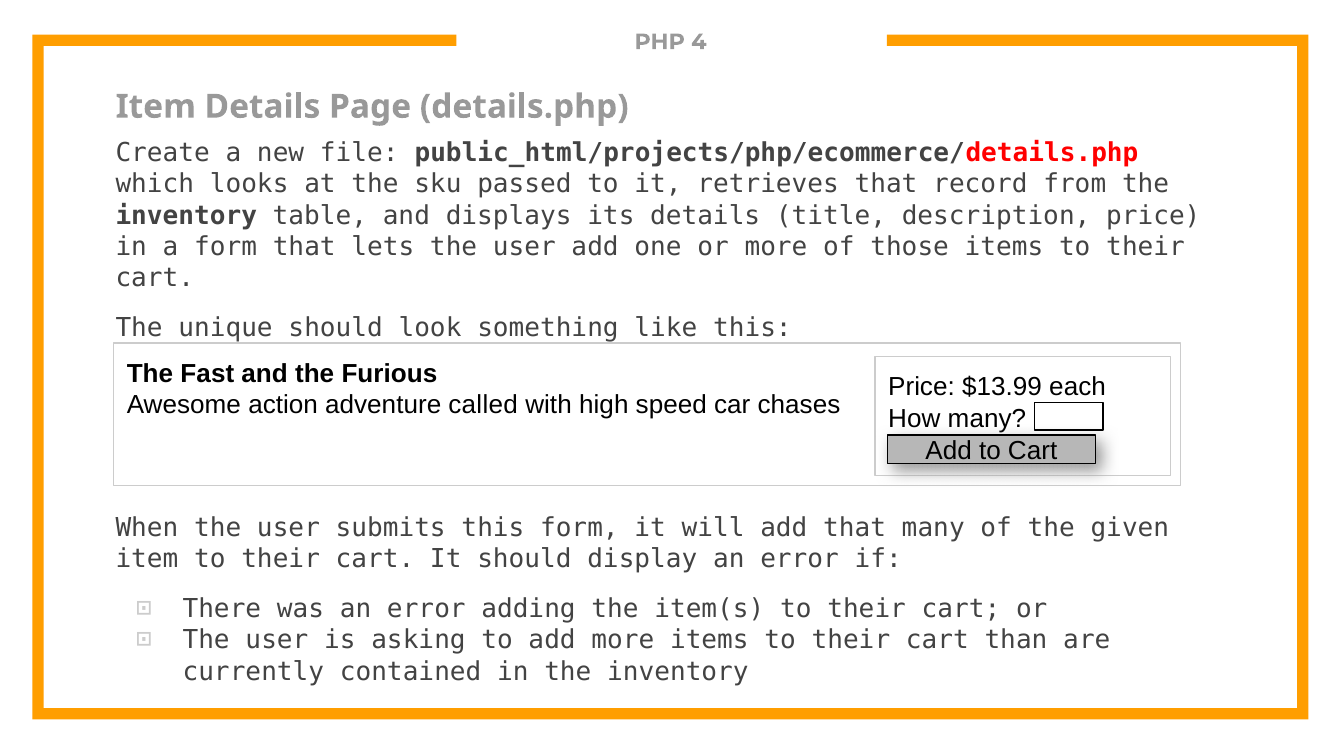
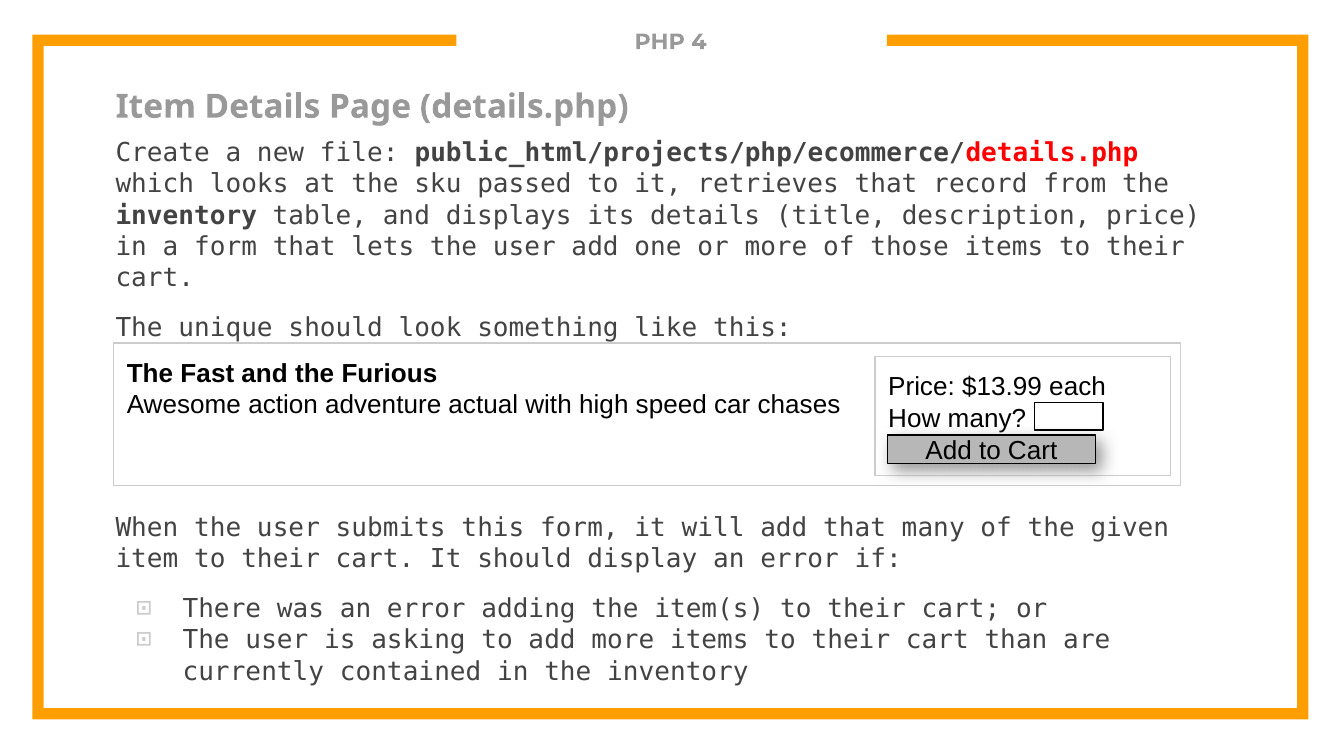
called: called -> actual (483, 405)
